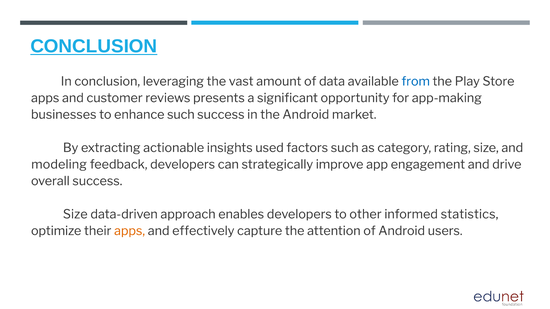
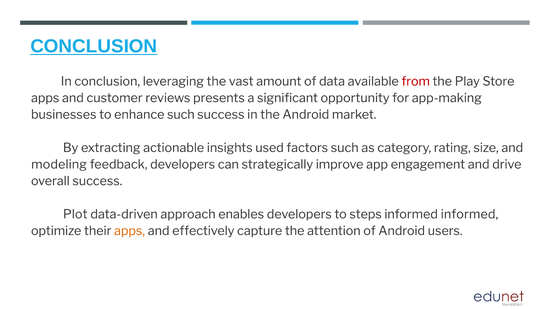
from colour: blue -> red (416, 81)
Size: Size -> Plot (75, 215)
other: other -> steps (366, 215)
informed statistics: statistics -> informed (470, 215)
